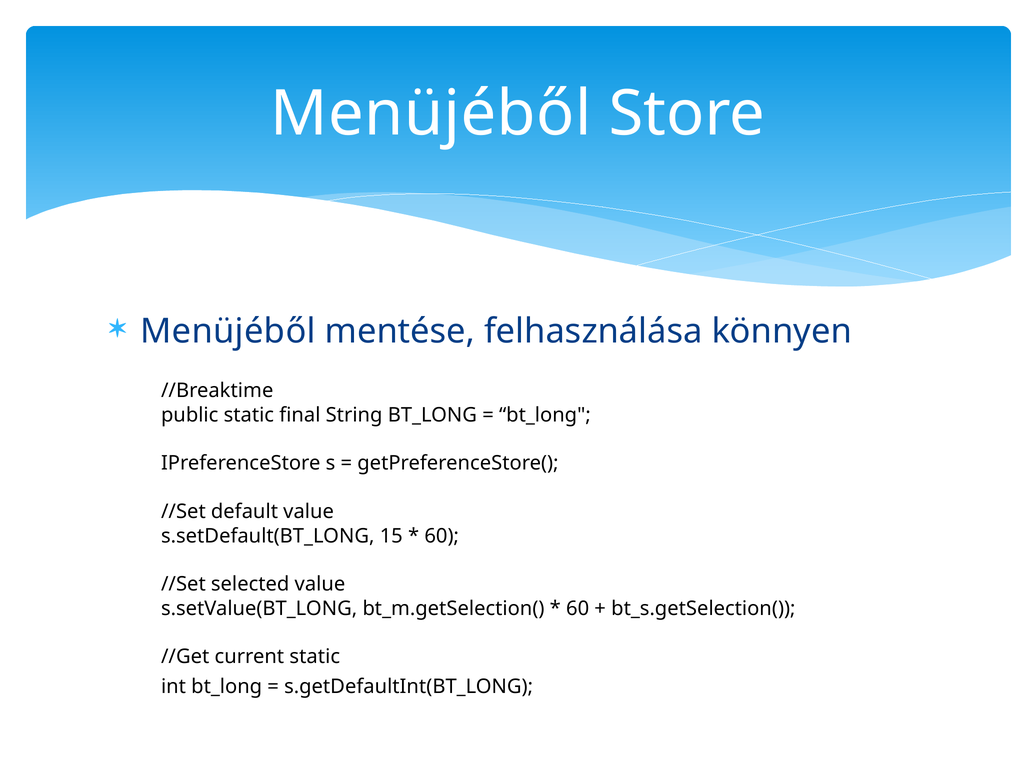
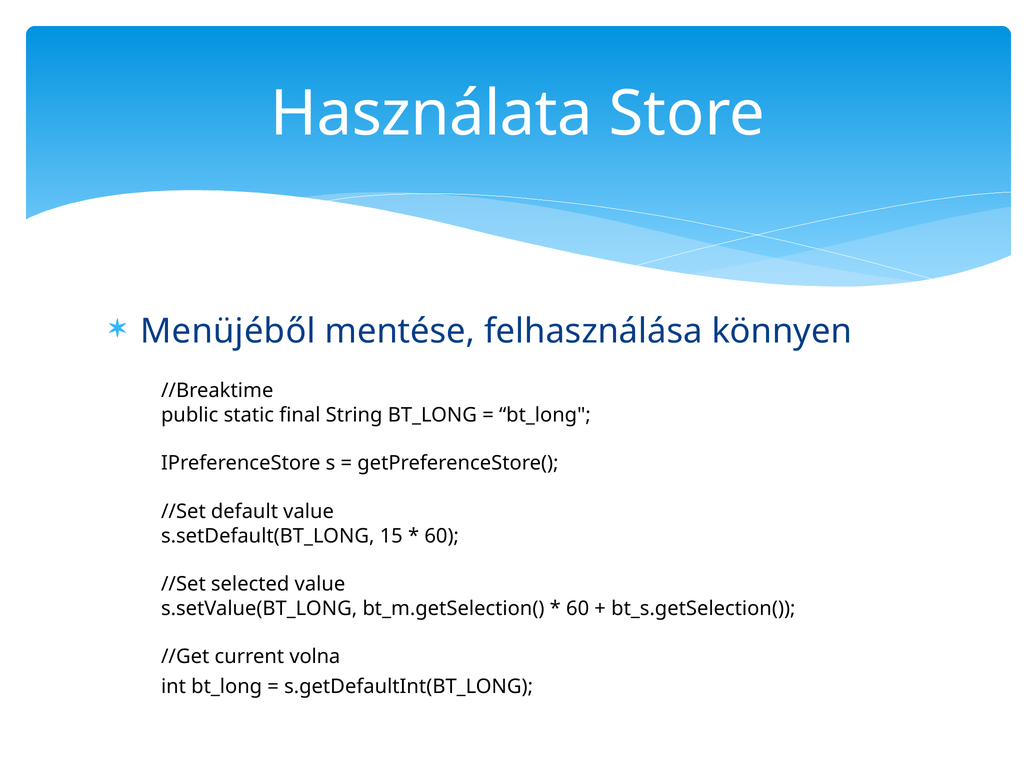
Menüjéből: Menüjéből -> Használata (431, 114)
current static: static -> volna (315, 657)
